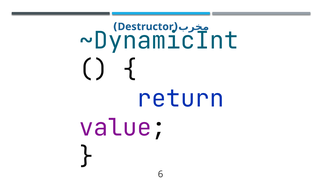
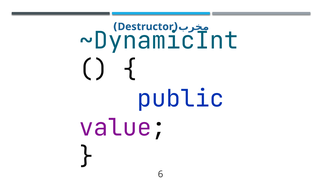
return: return -> public (181, 99)
